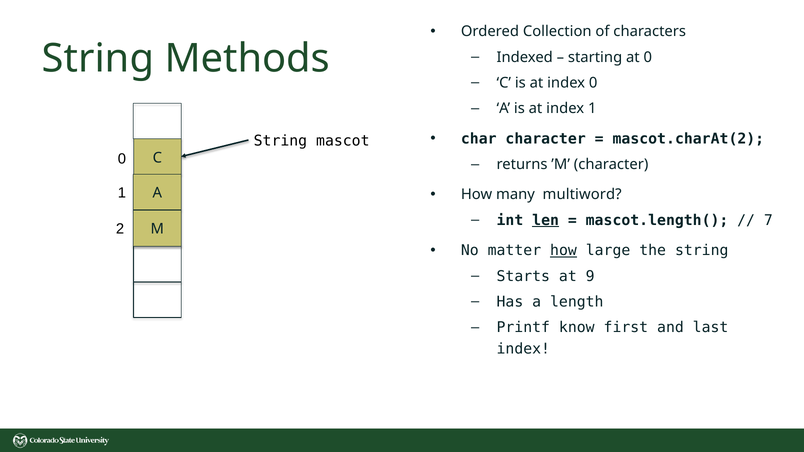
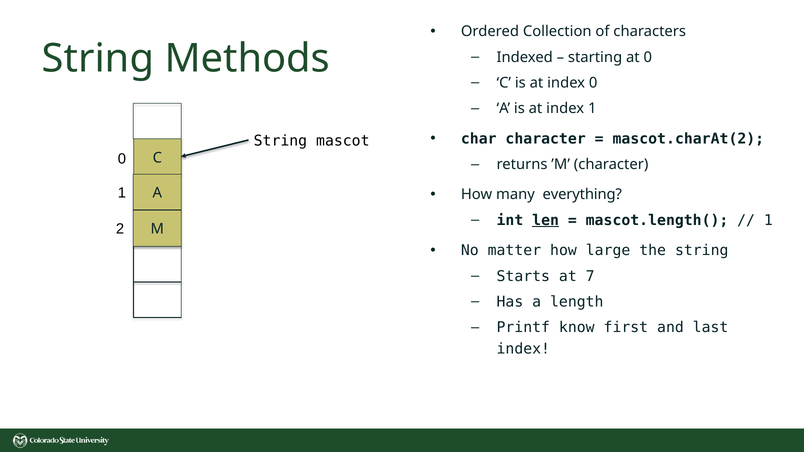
multiword: multiword -> everything (582, 195)
7: 7 -> 1 (768, 220)
how underline: present -> none (563, 251)
9: 9 -> 7 (590, 276)
